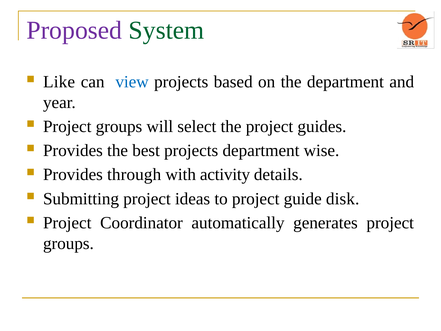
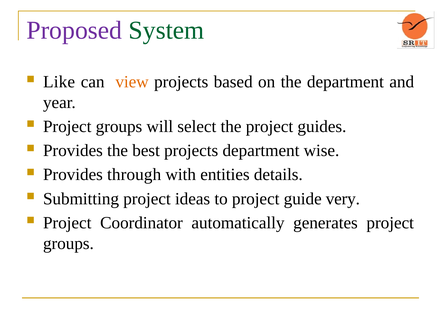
view colour: blue -> orange (132, 82)
activity: activity -> entities (225, 175)
disk: disk -> very (343, 199)
